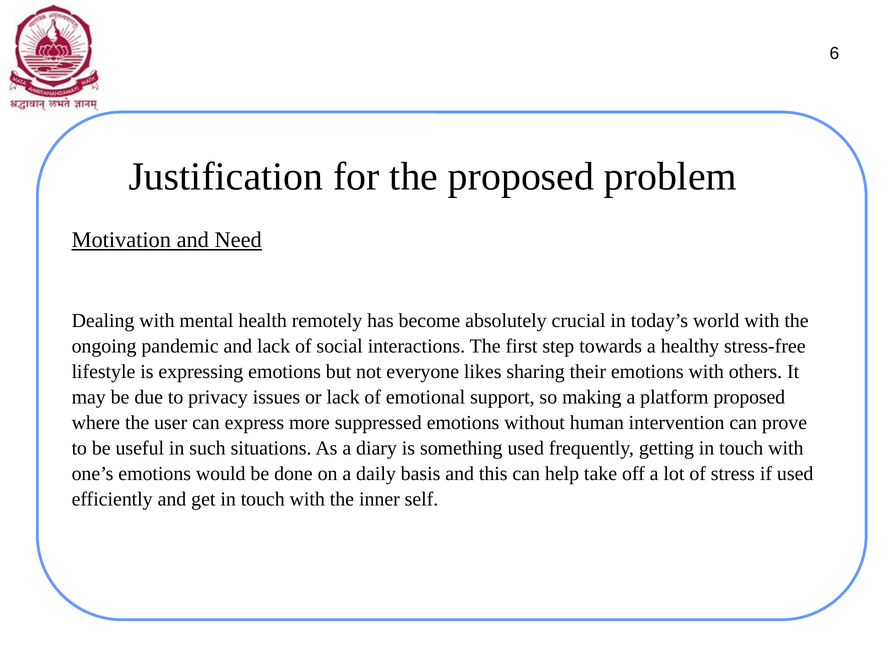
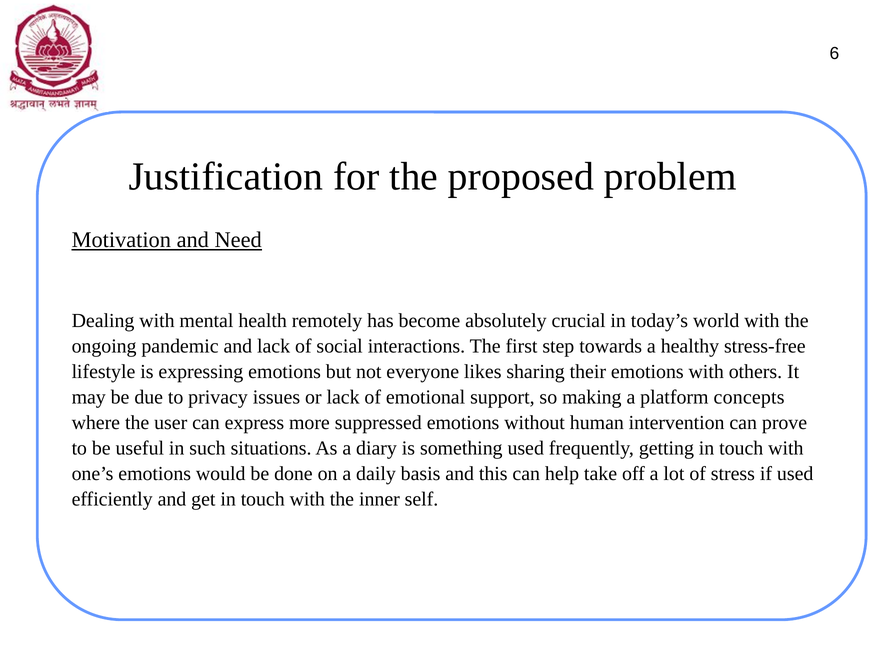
platform proposed: proposed -> concepts (749, 397)
